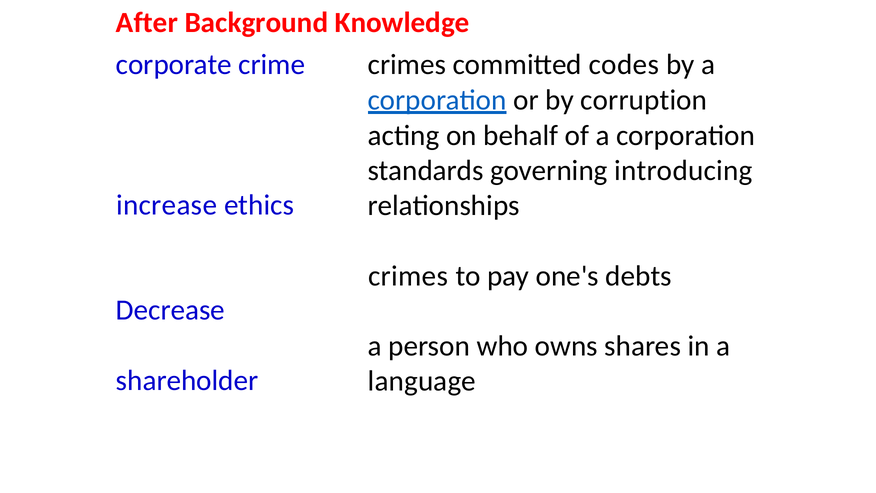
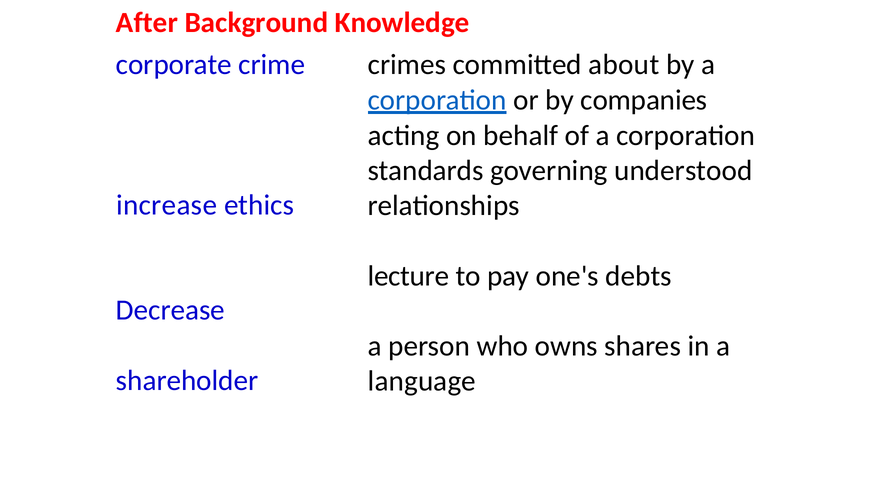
codes: codes -> about (624, 65)
corruption: corruption -> companies (644, 100)
introducing: introducing -> understood (683, 171)
crimes: crimes -> lecture (409, 276)
